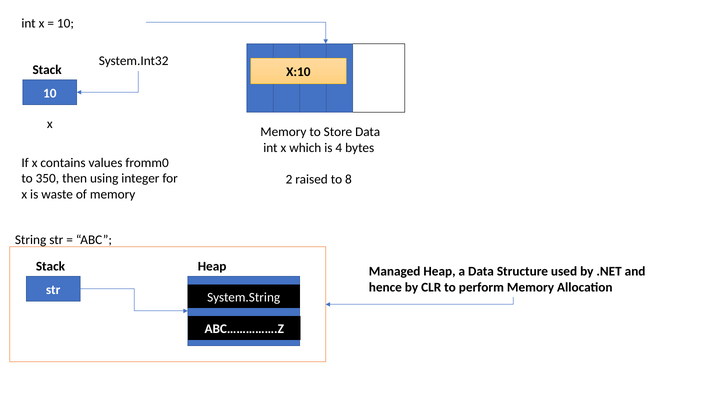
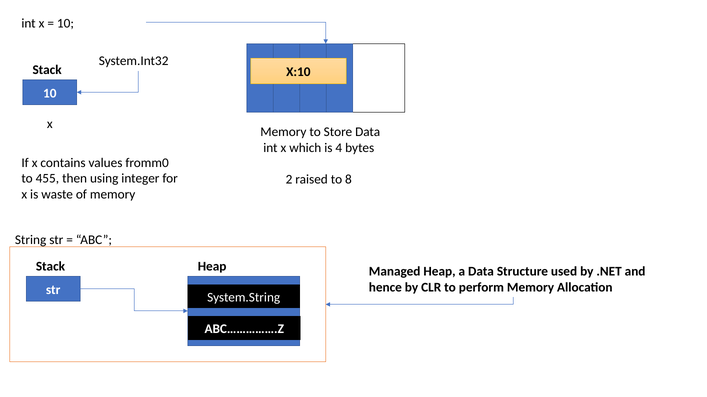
350: 350 -> 455 (47, 179)
